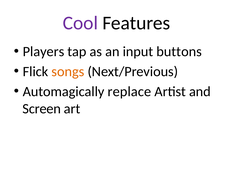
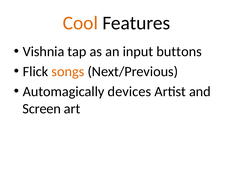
Cool colour: purple -> orange (80, 23)
Players: Players -> Vishnia (44, 51)
replace: replace -> devices (129, 91)
